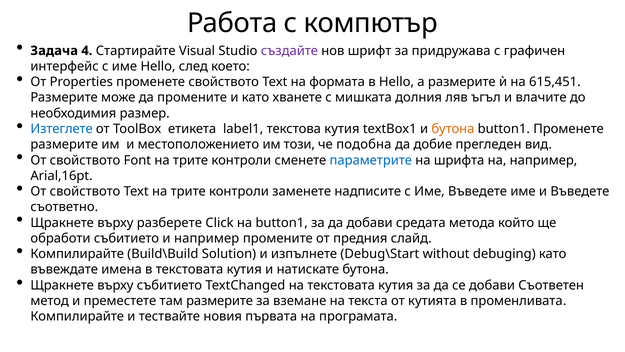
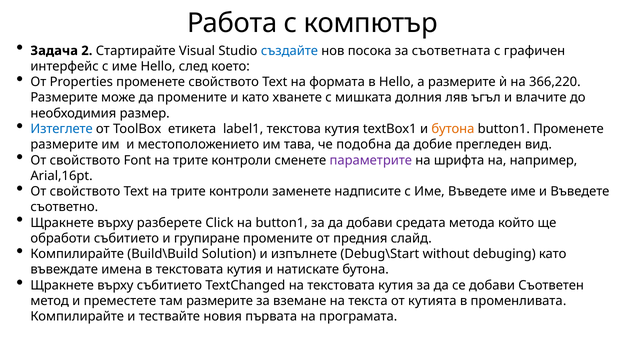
4: 4 -> 2 (87, 51)
създайте colour: purple -> blue (289, 51)
шрифт: шрифт -> посока (370, 51)
придружава: придружава -> съответната (451, 51)
615,451: 615,451 -> 366,220 (555, 82)
този: този -> тава (299, 144)
параметрите colour: blue -> purple (371, 160)
и например: например -> групиране (207, 238)
